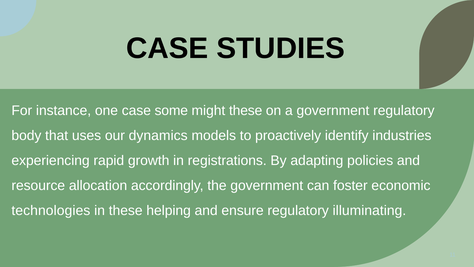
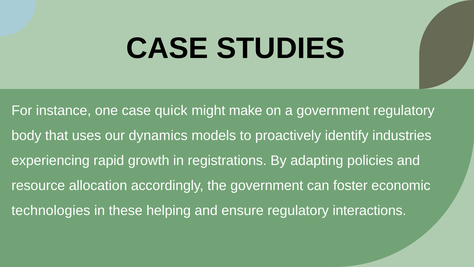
some: some -> quick (171, 111)
might these: these -> make (246, 111)
illuminating: illuminating -> interactions (369, 210)
